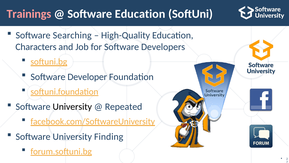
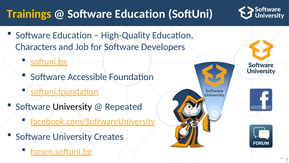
Trainings colour: pink -> yellow (29, 14)
Searching: Searching -> Education (72, 35)
Developer: Developer -> Accessible (87, 77)
Finding: Finding -> Creates (109, 136)
